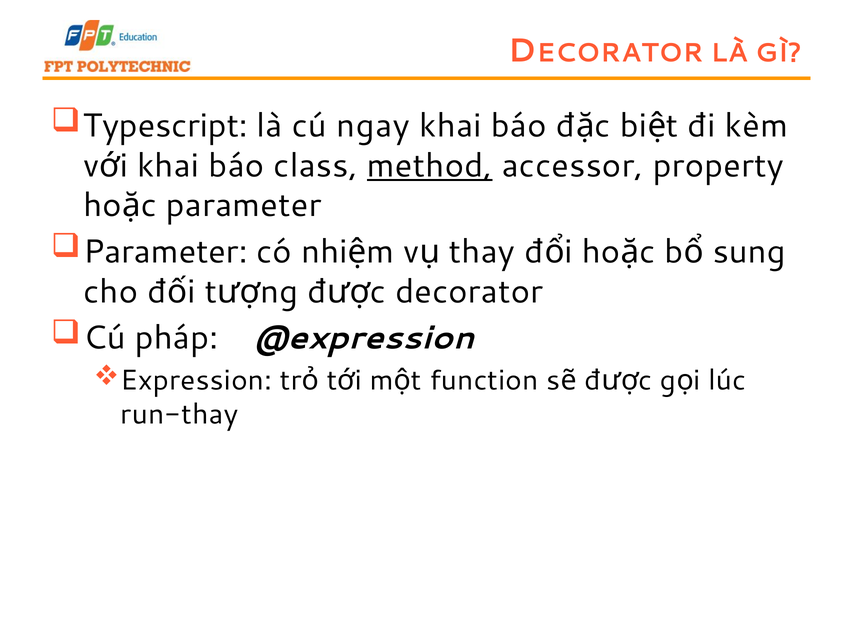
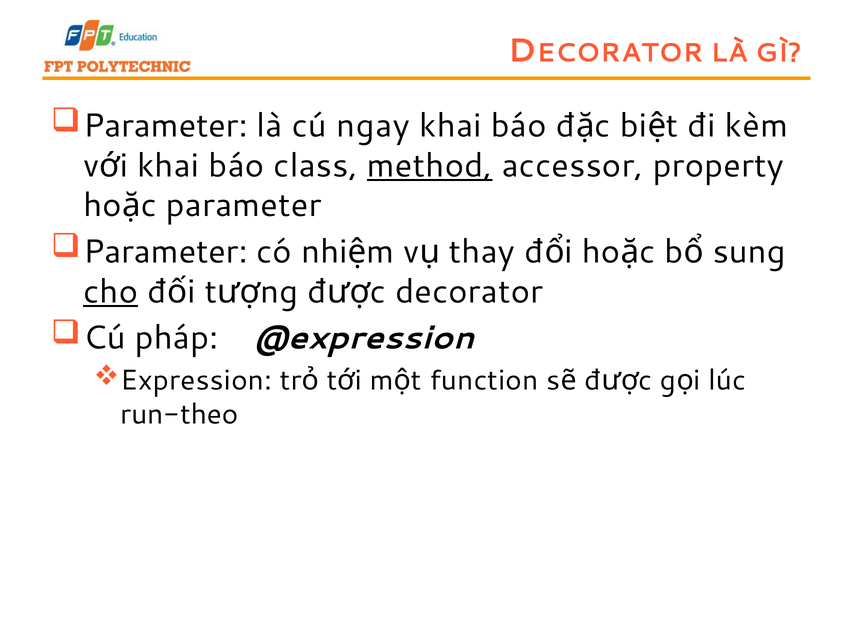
Typescript: Typescript -> Parameter (165, 126)
cho underline: none -> present (111, 291)
run-thay: run-thay -> run-theo (180, 414)
